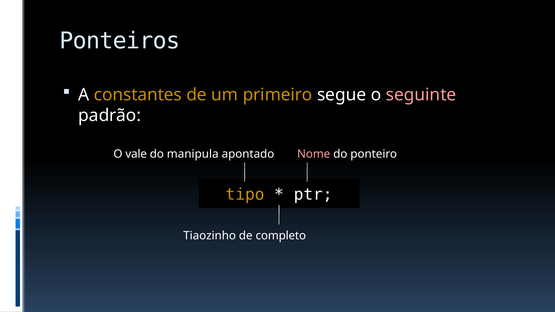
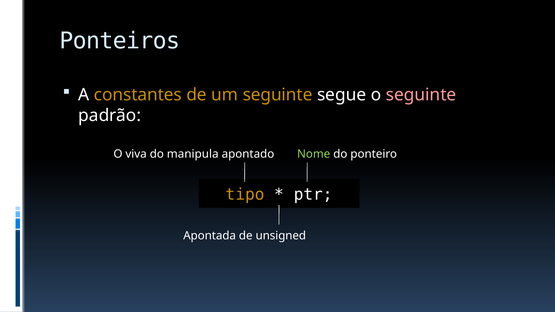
um primeiro: primeiro -> seguinte (278, 95)
vale: vale -> viva (136, 154)
Nome colour: pink -> light green (314, 154)
Tiaozinho: Tiaozinho -> Apontada (210, 236)
completo: completo -> unsigned (281, 236)
